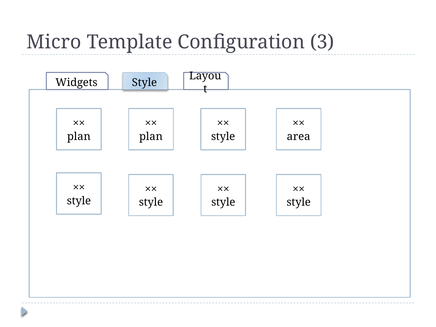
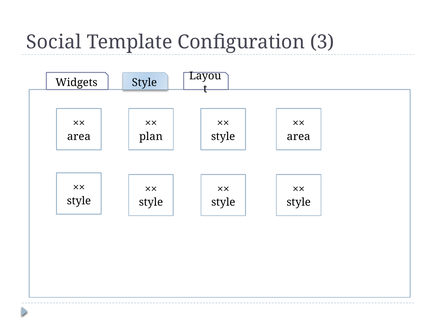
Micro: Micro -> Social (54, 42)
plan: plan -> area (79, 136)
